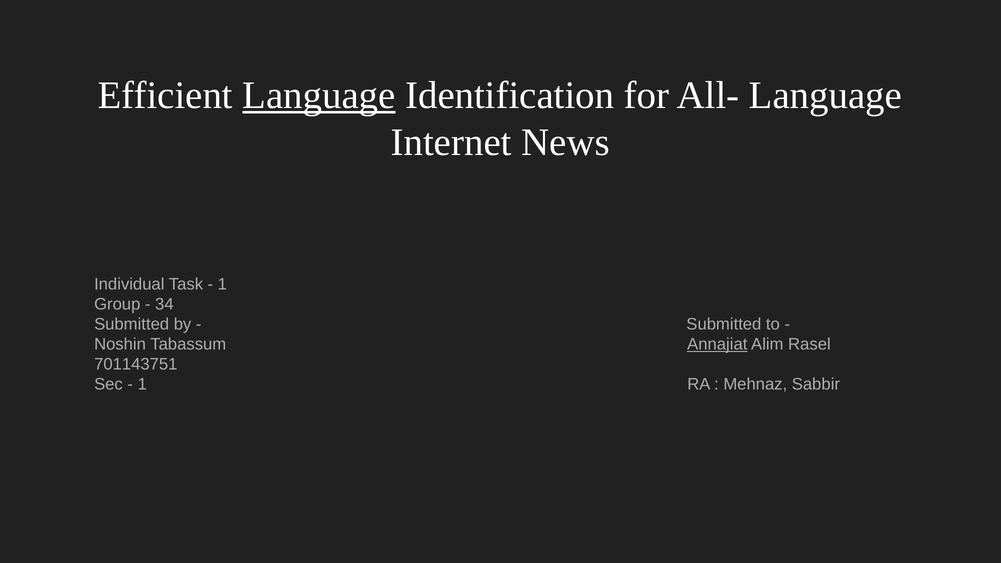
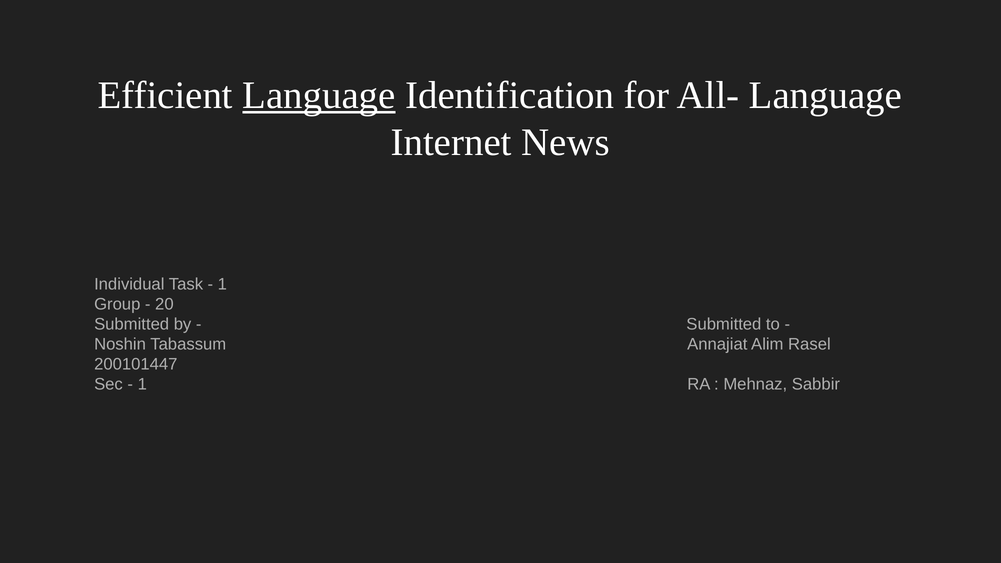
34: 34 -> 20 (164, 304)
Annajiat underline: present -> none (717, 344)
701143751: 701143751 -> 200101447 (136, 364)
